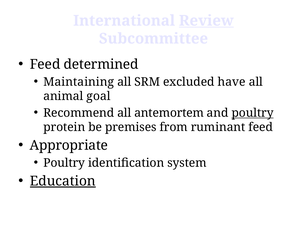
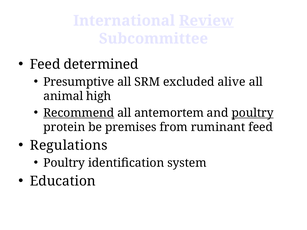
Maintaining: Maintaining -> Presumptive (79, 82)
have: have -> alive (232, 82)
goal: goal -> high (99, 96)
Recommend underline: none -> present (79, 113)
Appropriate: Appropriate -> Regulations (69, 146)
Education underline: present -> none (63, 181)
